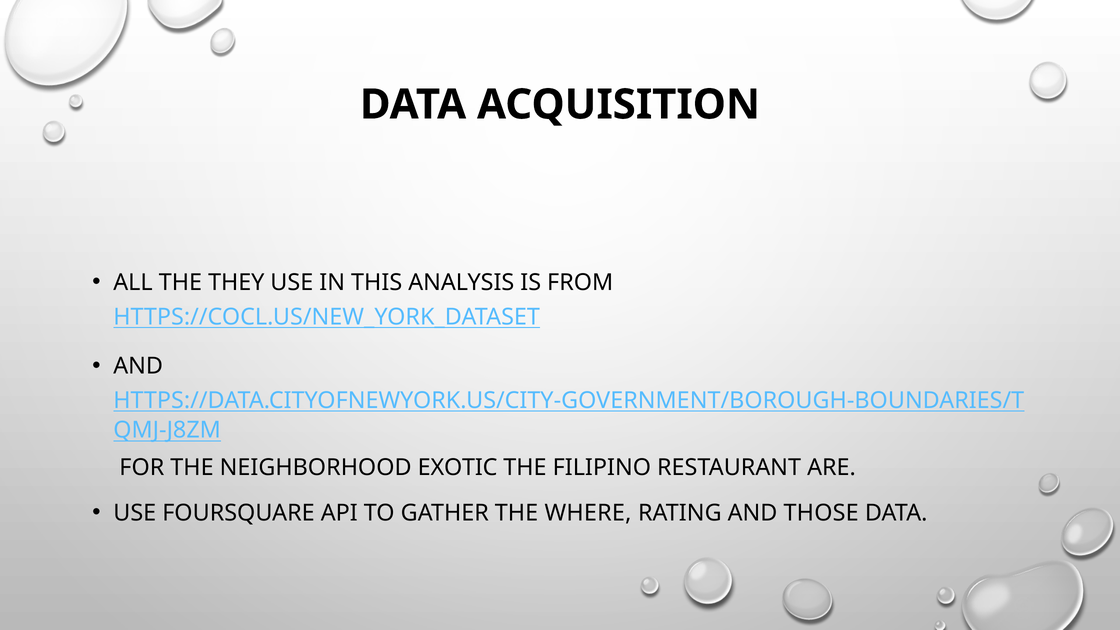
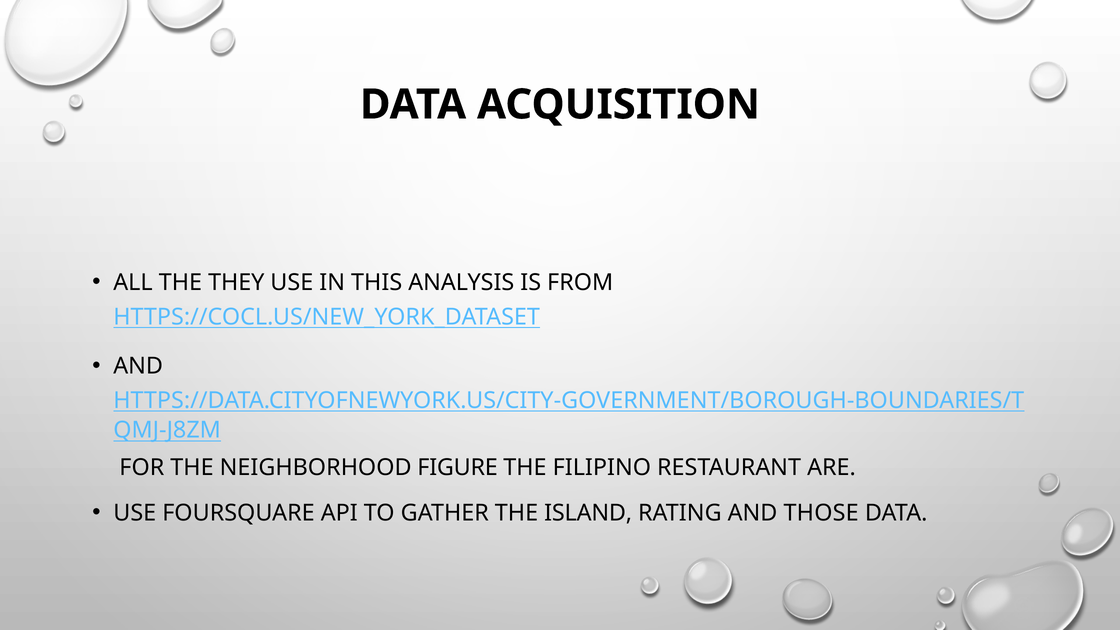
EXOTIC: EXOTIC -> FIGURE (458, 468)
WHERE: WHERE -> ISLAND (588, 513)
